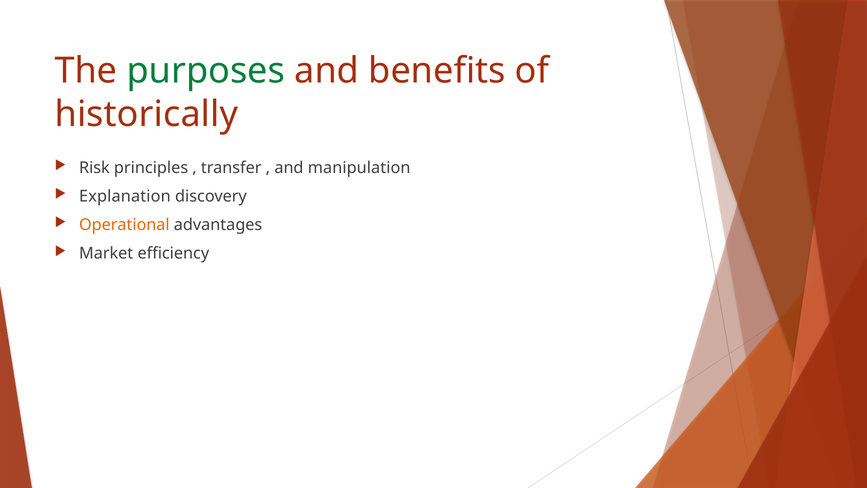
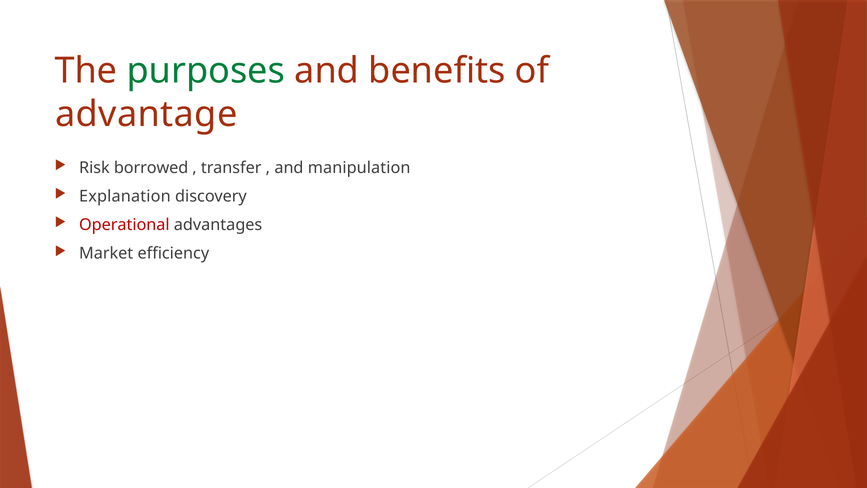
historically: historically -> advantage (146, 114)
principles: principles -> borrowed (151, 168)
Operational colour: orange -> red (124, 225)
